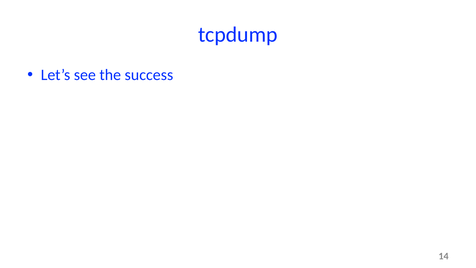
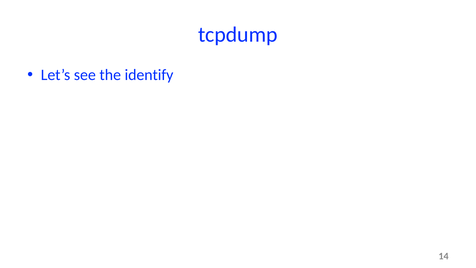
success: success -> identify (149, 75)
